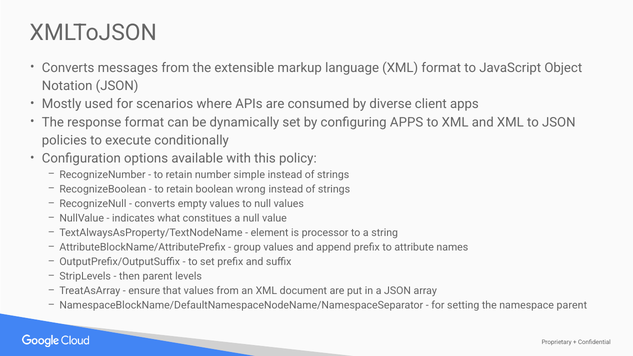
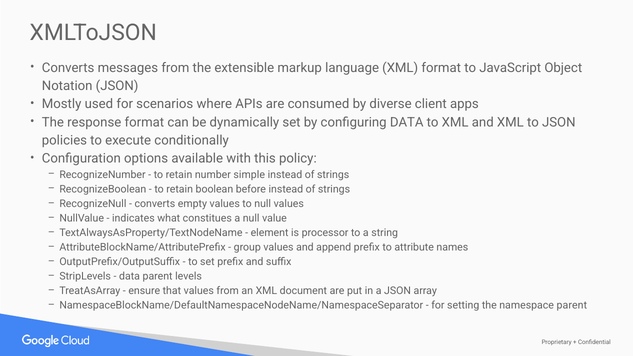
configuring APPS: APPS -> DATA (407, 122)
wrong: wrong -> before (251, 189)
then: then -> data (130, 276)
